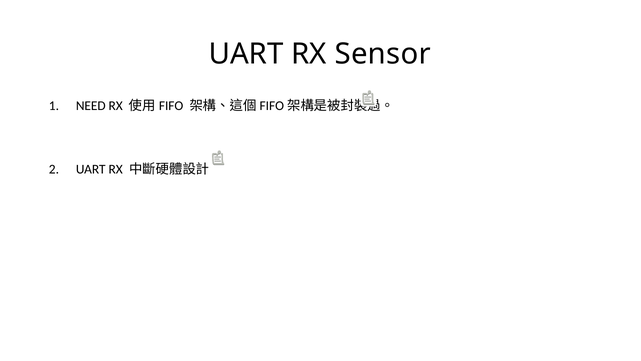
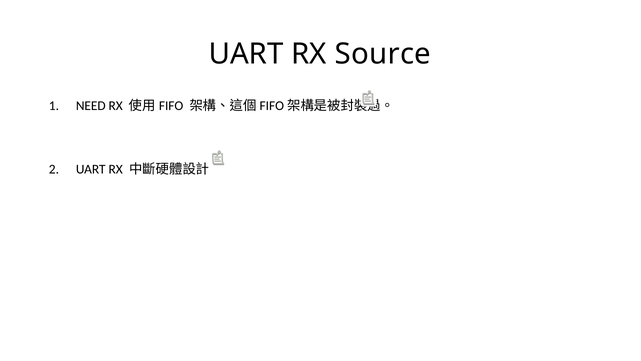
Sensor: Sensor -> Source (383, 54)
